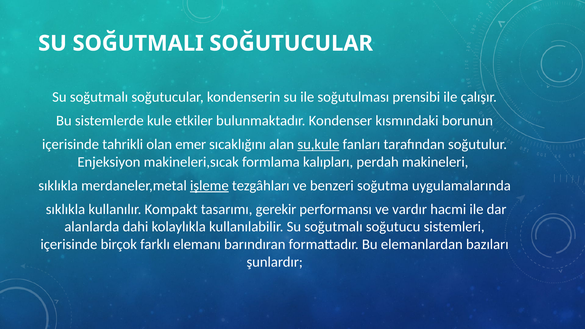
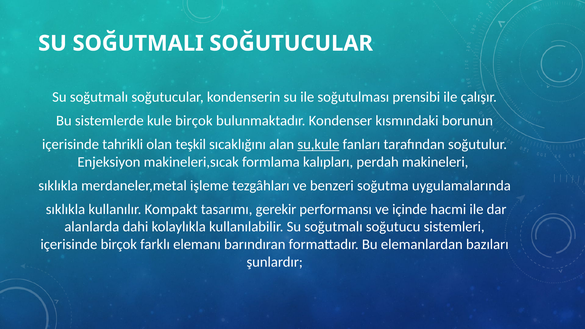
kule etkiler: etkiler -> birçok (194, 121)
emer: emer -> teşkil (191, 144)
işleme underline: present -> none (209, 186)
vardır: vardır -> içinde (410, 209)
